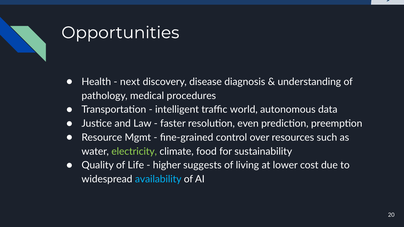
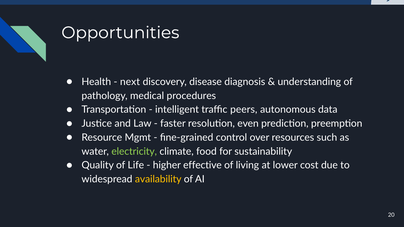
world: world -> peers (244, 110)
suggests: suggests -> effective (202, 165)
availability colour: light blue -> yellow (158, 179)
